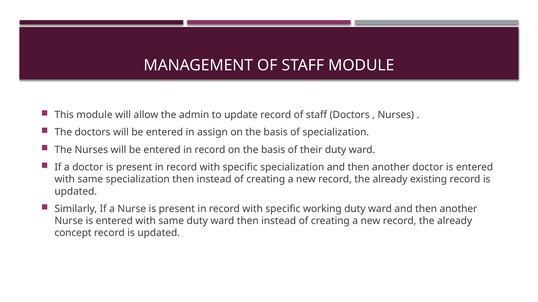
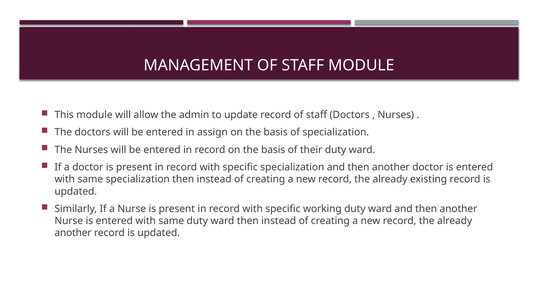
concept: concept -> another (73, 233)
